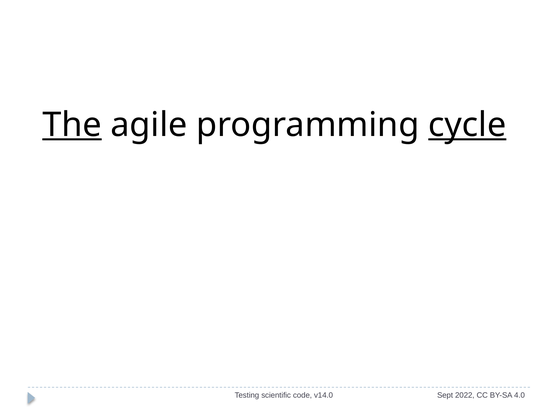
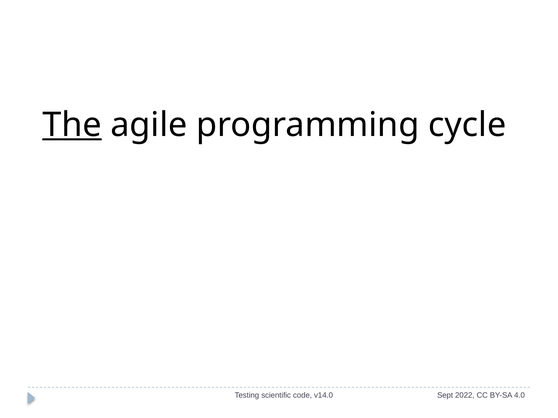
cycle underline: present -> none (467, 125)
